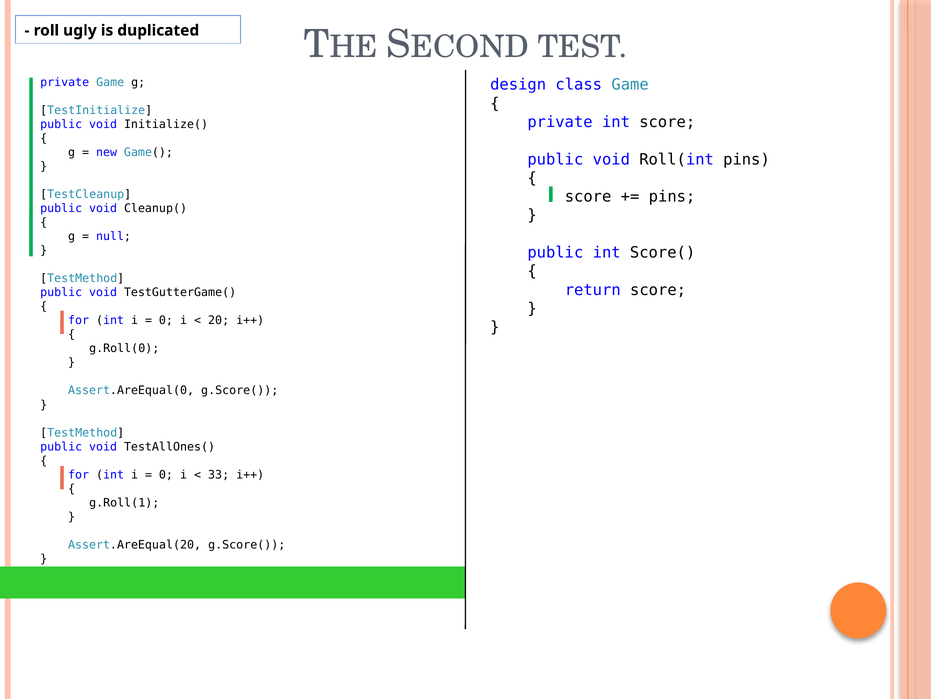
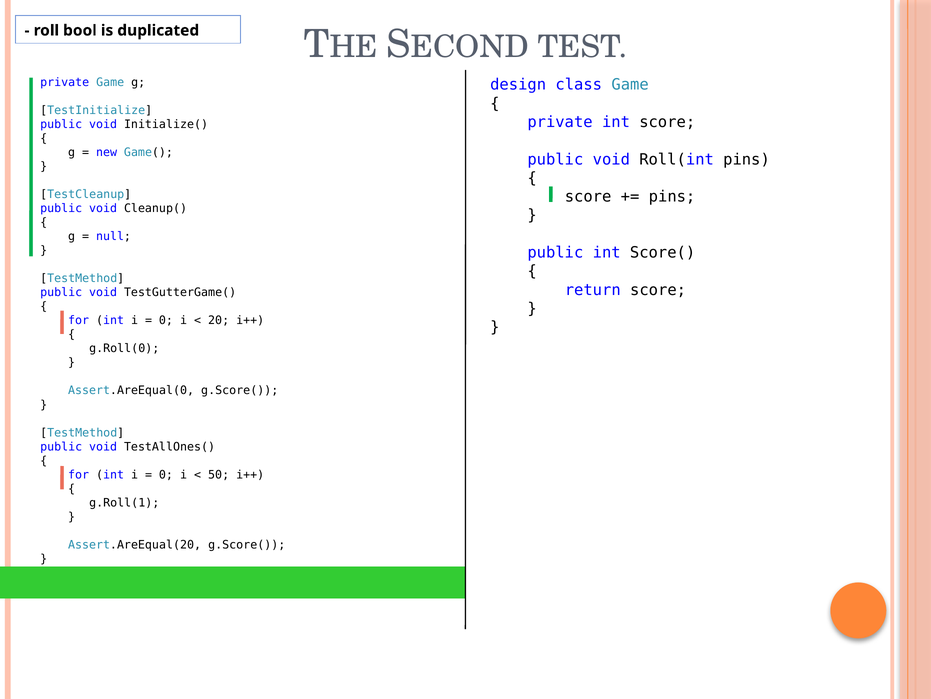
ugly: ugly -> bool (80, 30)
33: 33 -> 50 (219, 474)
